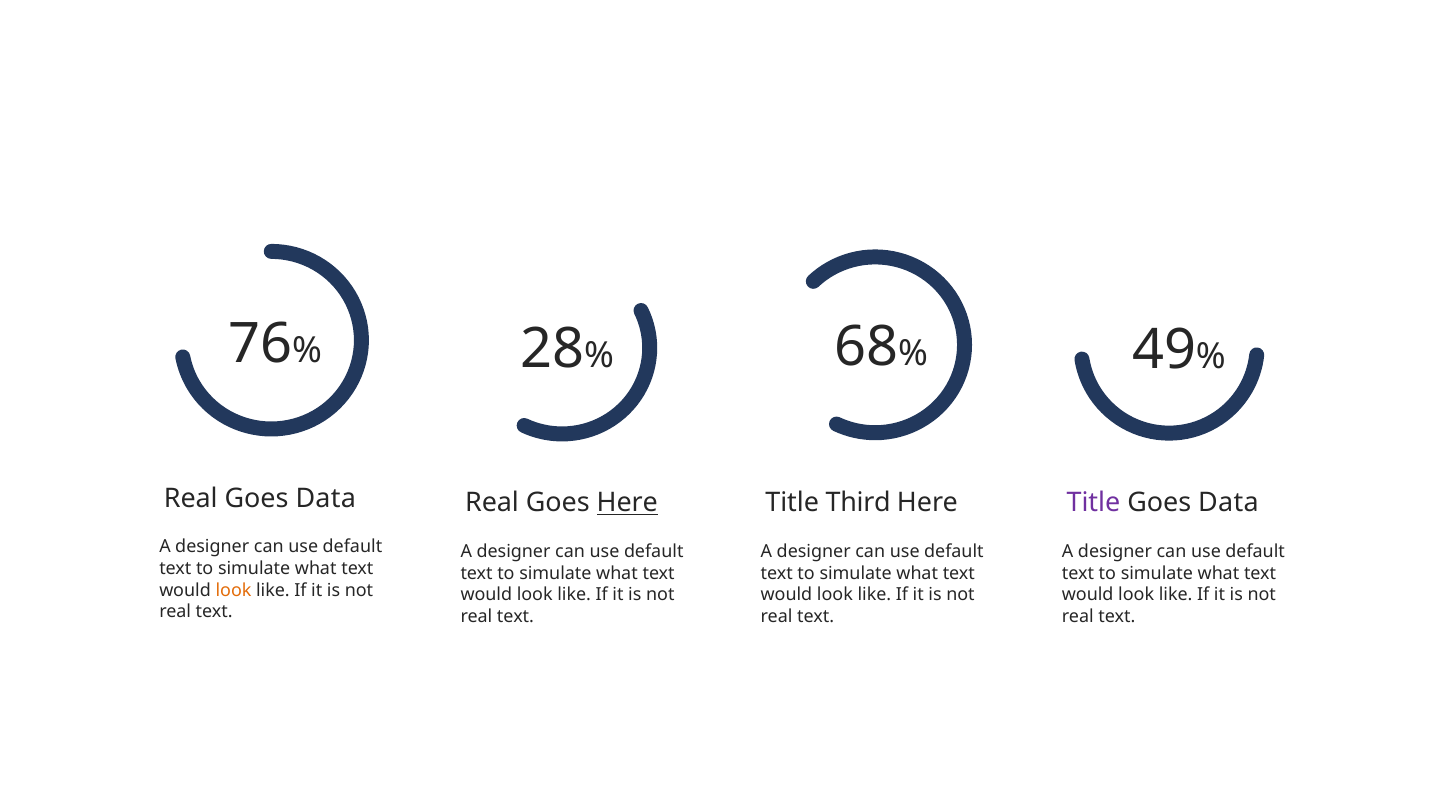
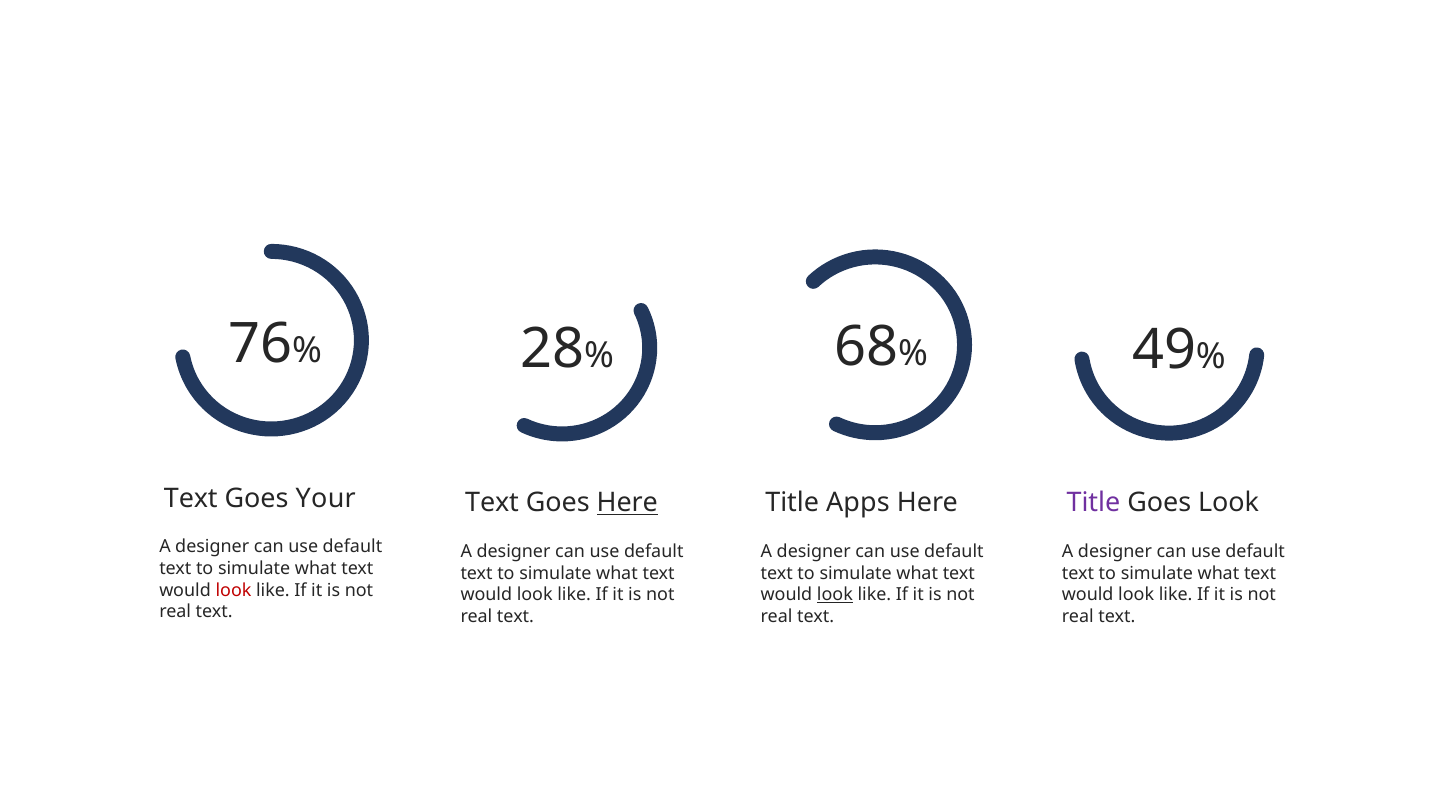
Real: Real -> Text (191, 498)
Data: Data -> Your (326, 498)
Real: Real -> Text (492, 503)
Third: Third -> Apps (858, 503)
Data: Data -> Look (1229, 503)
look colour: orange -> red (233, 590)
look underline: none -> present (835, 595)
